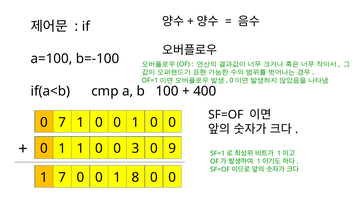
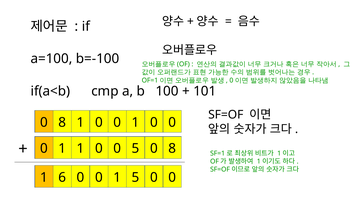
400: 400 -> 101 (205, 91)
7: 7 -> 8 (62, 122)
0 3: 3 -> 5 (136, 148)
9: 9 -> 8 (172, 148)
1 7: 7 -> 6 (62, 177)
1 8: 8 -> 5 (136, 177)
